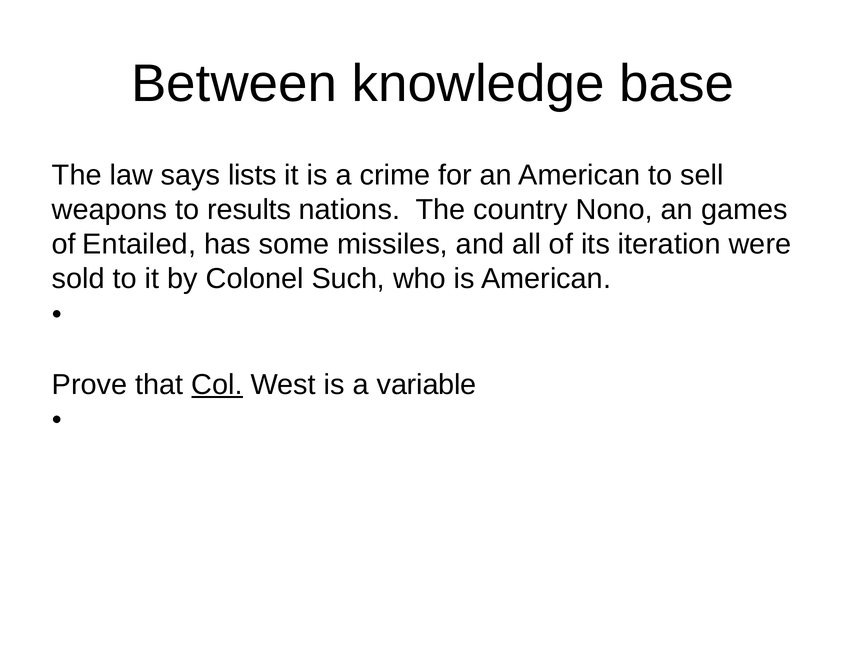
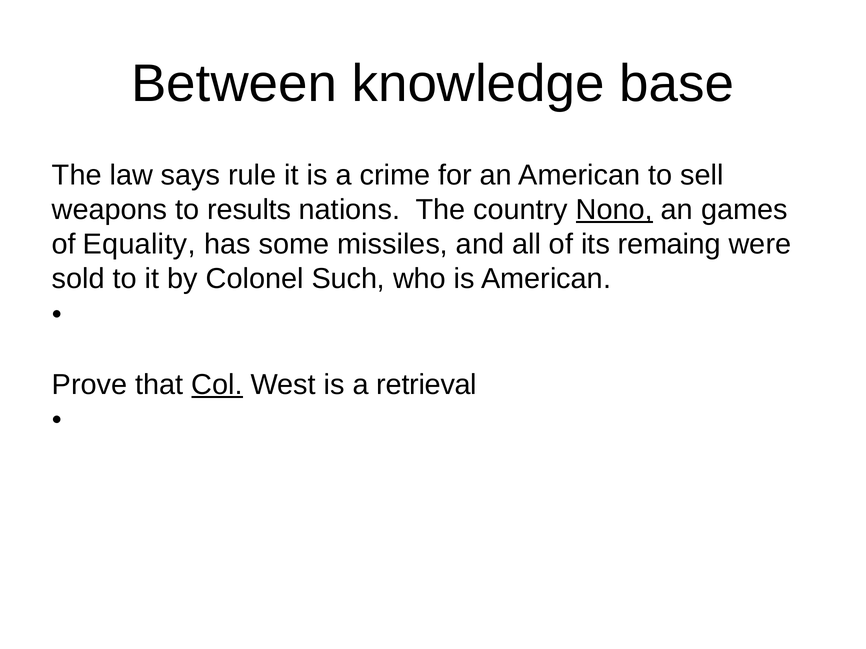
lists: lists -> rule (252, 175)
Nono underline: none -> present (614, 210)
Entailed: Entailed -> Equality (139, 245)
iteration: iteration -> remaing (669, 245)
variable: variable -> retrieval (427, 385)
